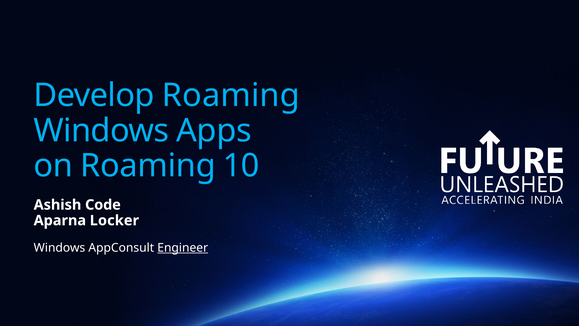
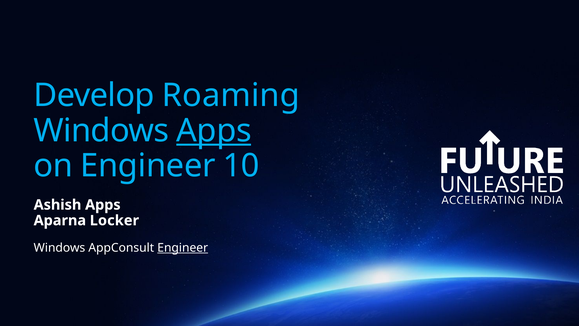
Apps underline: none -> present (214, 130)
on Roaming: Roaming -> Engineer (148, 166)
Ashish Code: Code -> Apps (103, 205)
